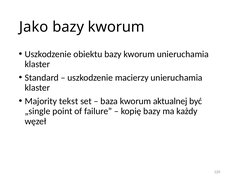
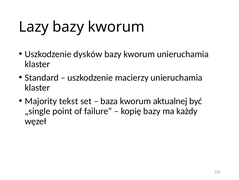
Jako: Jako -> Lazy (34, 27)
obiektu: obiektu -> dysków (88, 54)
